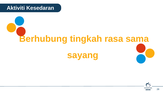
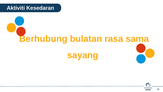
tingkah: tingkah -> bulatan (86, 39)
